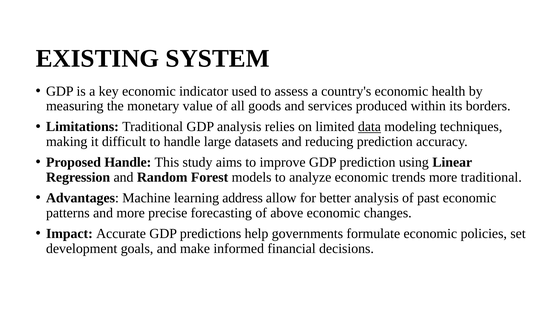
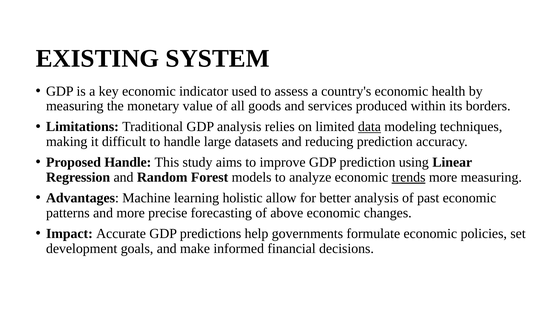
trends underline: none -> present (409, 177)
more traditional: traditional -> measuring (491, 177)
address: address -> holistic (243, 198)
